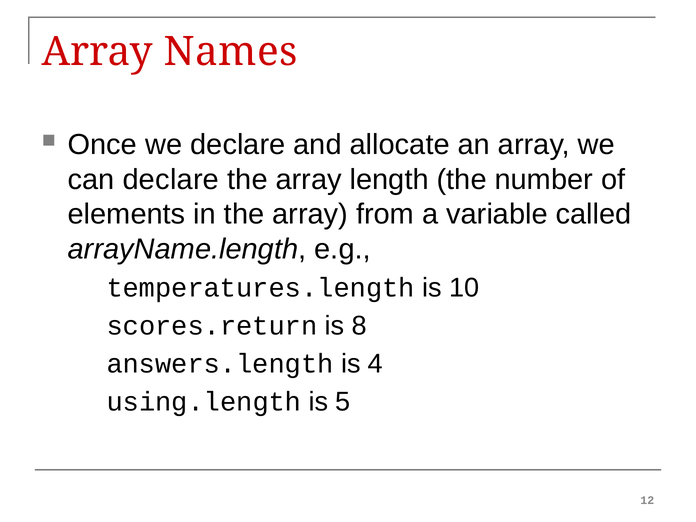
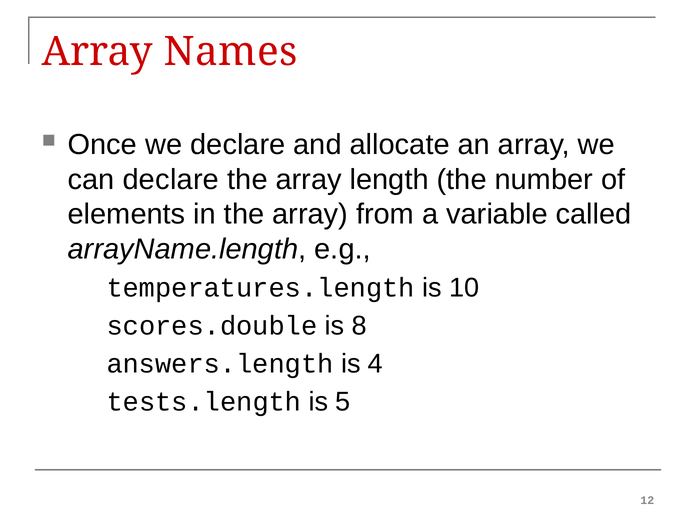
scores.return: scores.return -> scores.double (212, 326)
using.length: using.length -> tests.length (204, 402)
